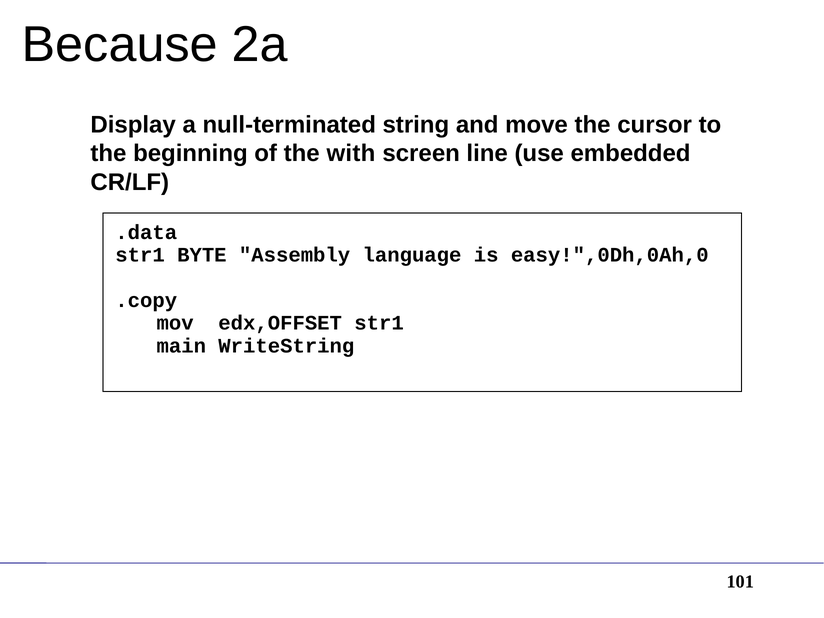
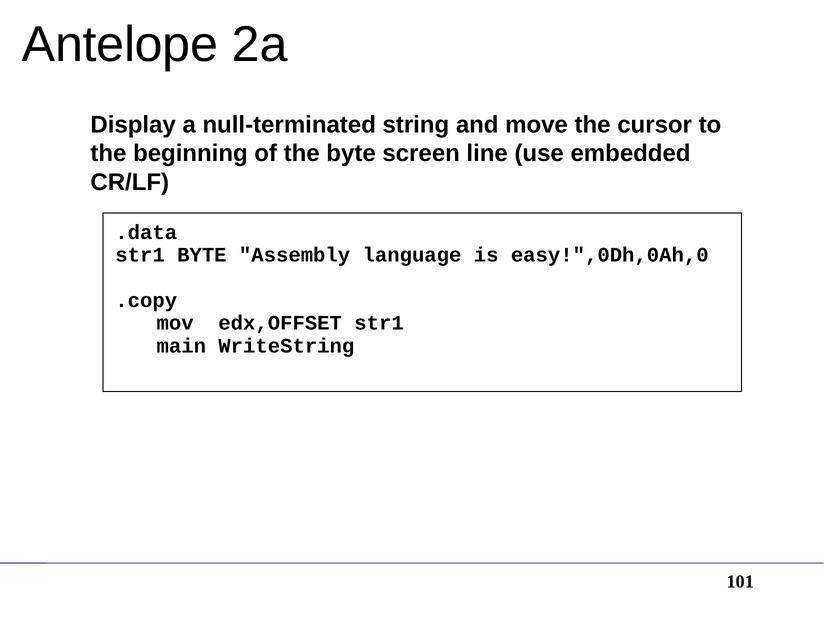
Because: Because -> Antelope (120, 45)
the with: with -> byte (351, 153)
